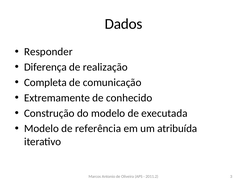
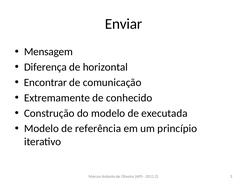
Dados: Dados -> Enviar (124, 24)
Responder: Responder -> Mensagem (48, 52)
realização: realização -> horizontal (105, 67)
Completa: Completa -> Encontrar (45, 83)
atribuída: atribuída -> princípio (177, 129)
